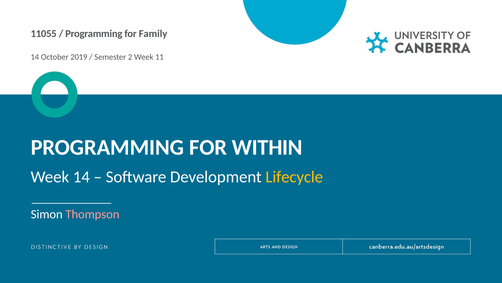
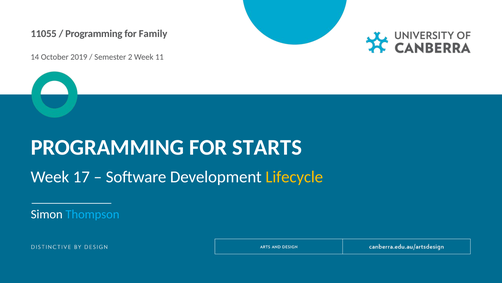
WITHIN: WITHIN -> STARTS (267, 147)
Week 14: 14 -> 17 (81, 177)
Thompson colour: pink -> light blue (92, 214)
